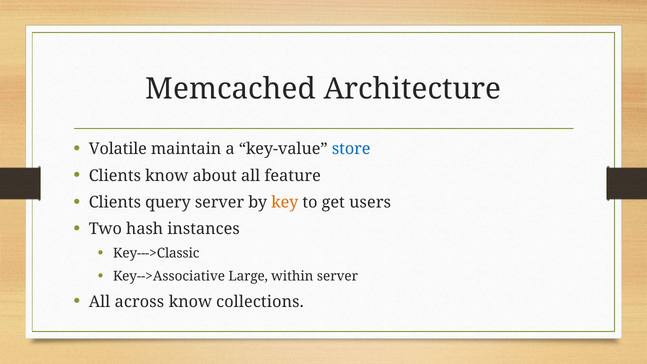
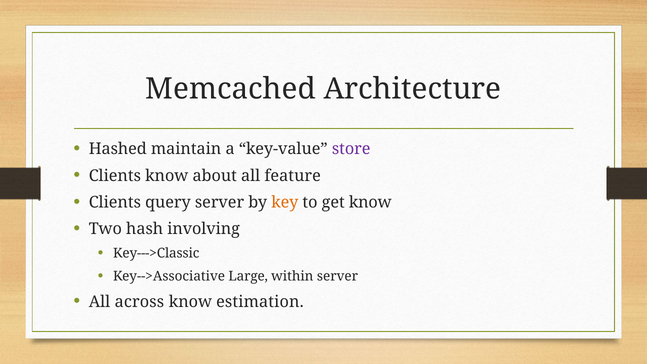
Volatile: Volatile -> Hashed (118, 149)
store colour: blue -> purple (351, 149)
get users: users -> know (370, 202)
instances: instances -> involving (204, 229)
collections: collections -> estimation (260, 302)
